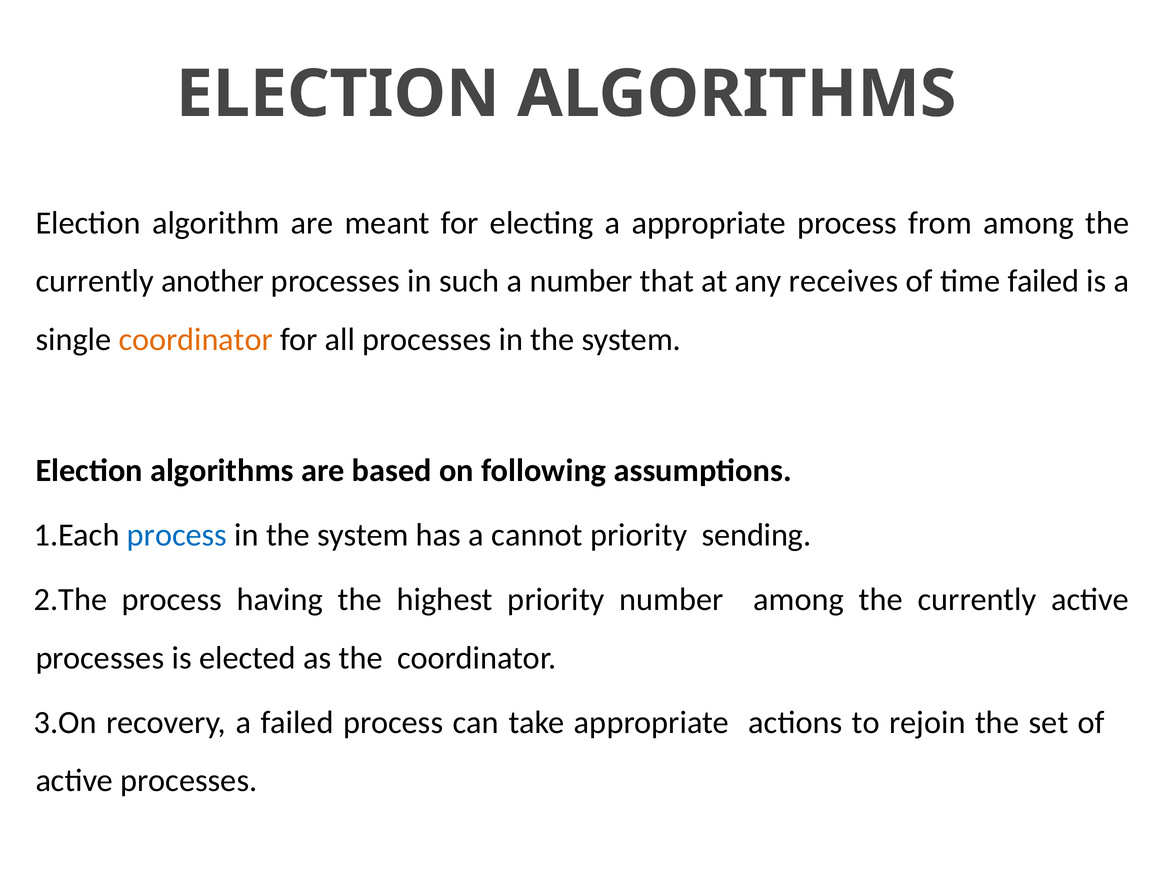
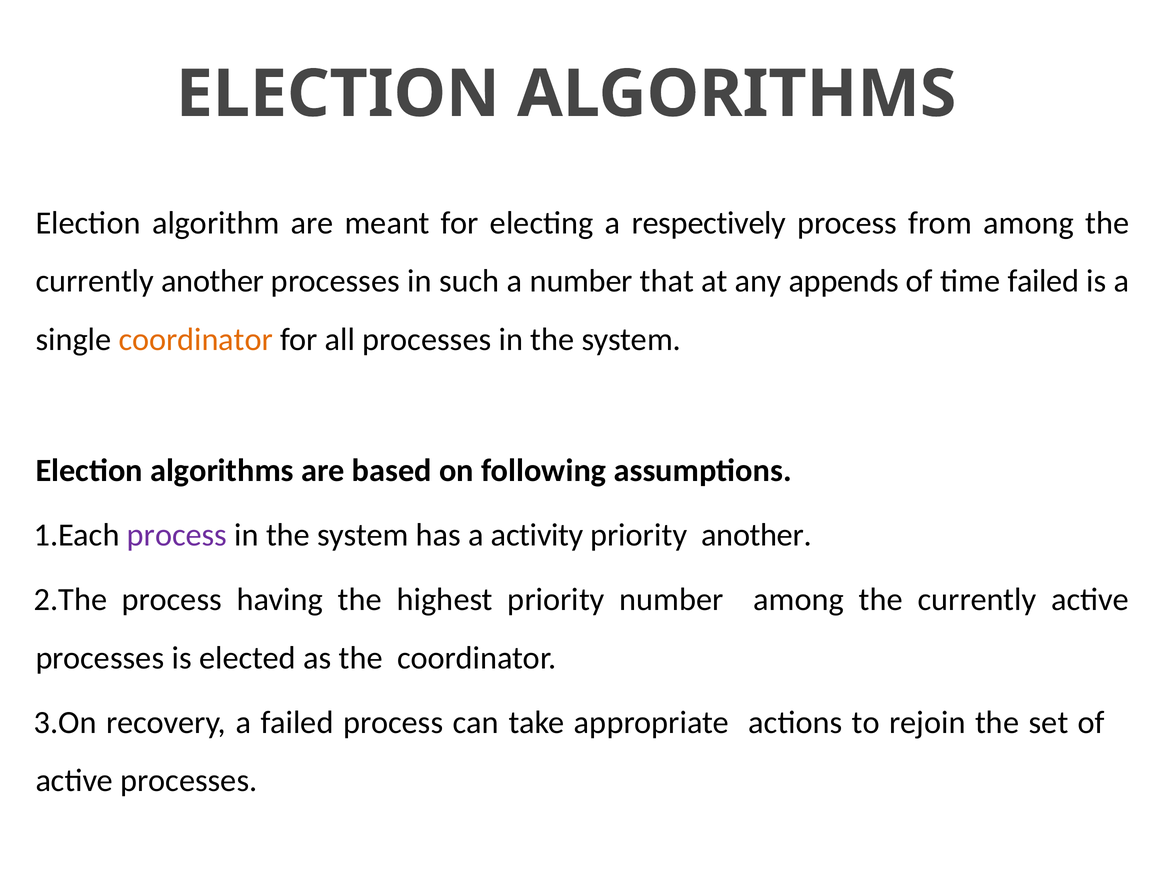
a appropriate: appropriate -> respectively (709, 223)
receives: receives -> appends (844, 281)
process colour: blue -> purple (177, 535)
cannot: cannot -> activity (537, 535)
priority sending: sending -> another (757, 535)
